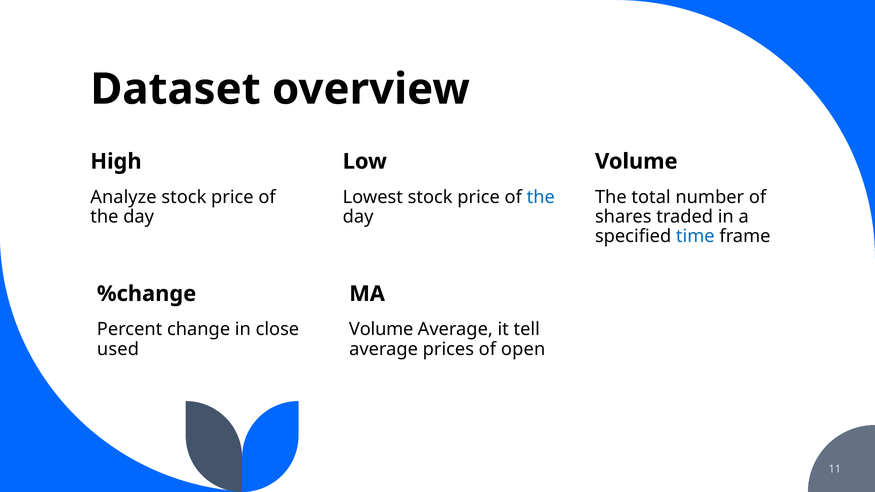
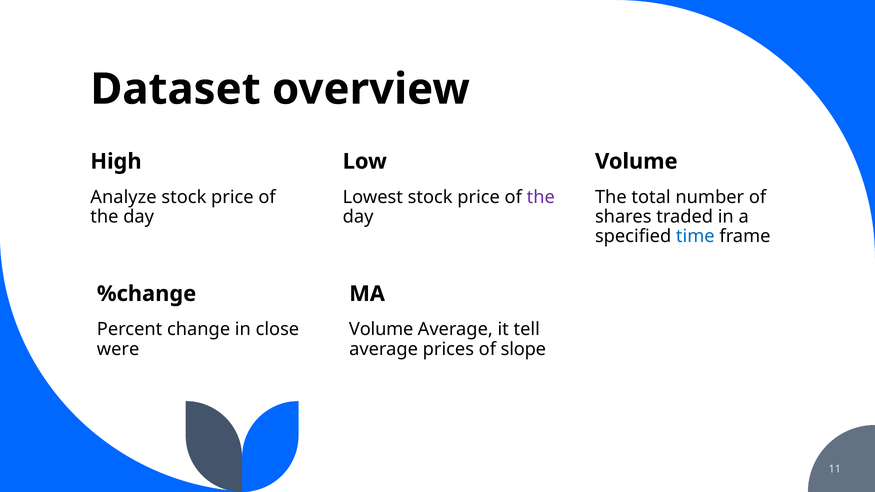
the colour: blue -> purple (541, 197)
used: used -> were (118, 349)
open: open -> slope (523, 349)
